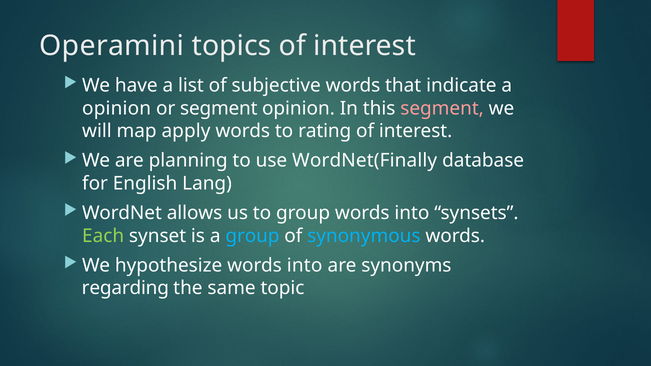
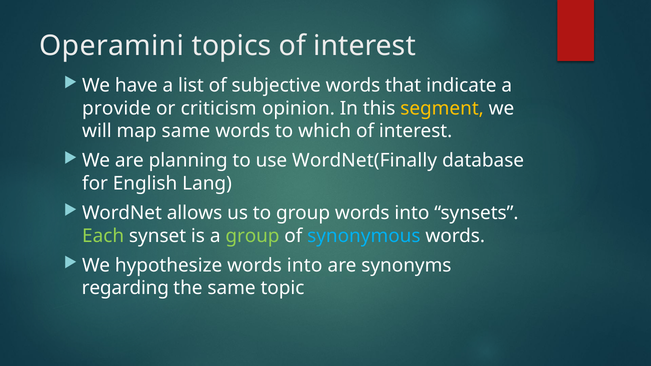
opinion: opinion -> provide (117, 108)
or segment: segment -> criticism (219, 108)
segment colour: pink -> yellow (442, 108)
map apply: apply -> same (186, 131)
rating: rating -> which (325, 131)
group colour: light blue -> light green (252, 236)
